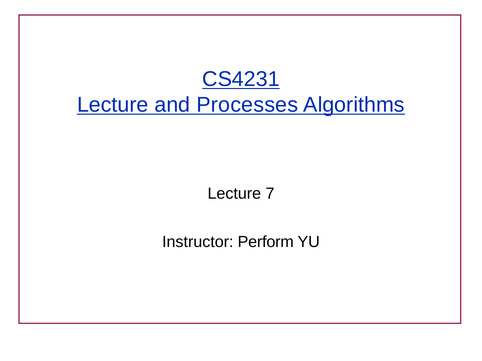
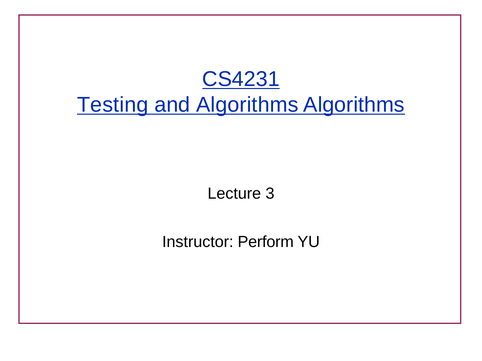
Lecture: Lecture -> Testing (113, 105)
and Processes: Processes -> Algorithms (247, 105)
7: 7 -> 3 (270, 194)
